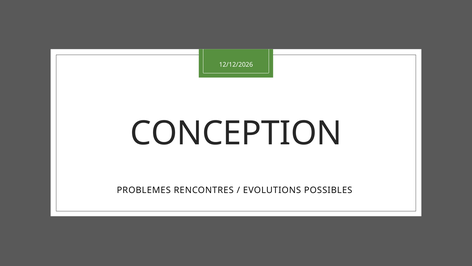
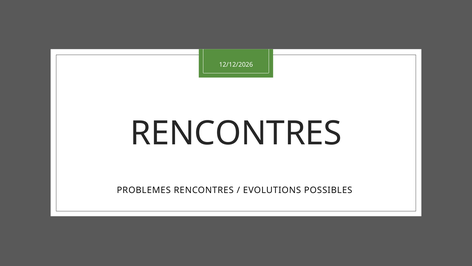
CONCEPTION: CONCEPTION -> RENCONTRES (236, 133)
